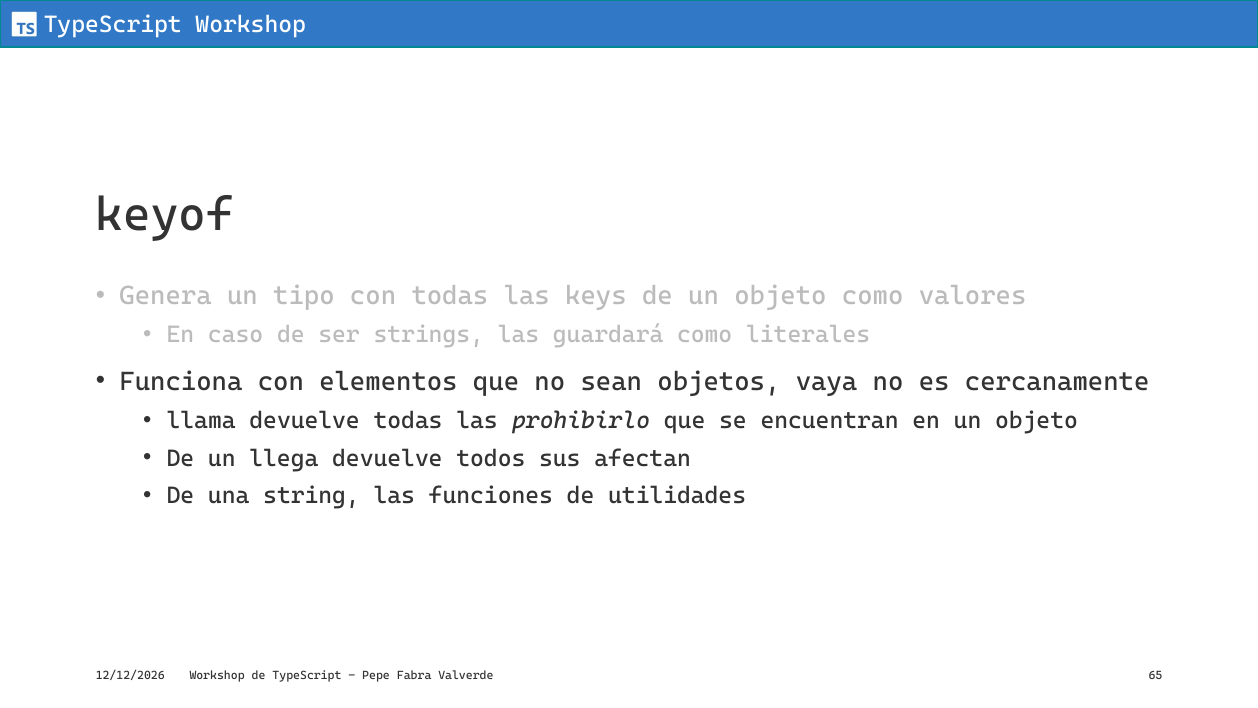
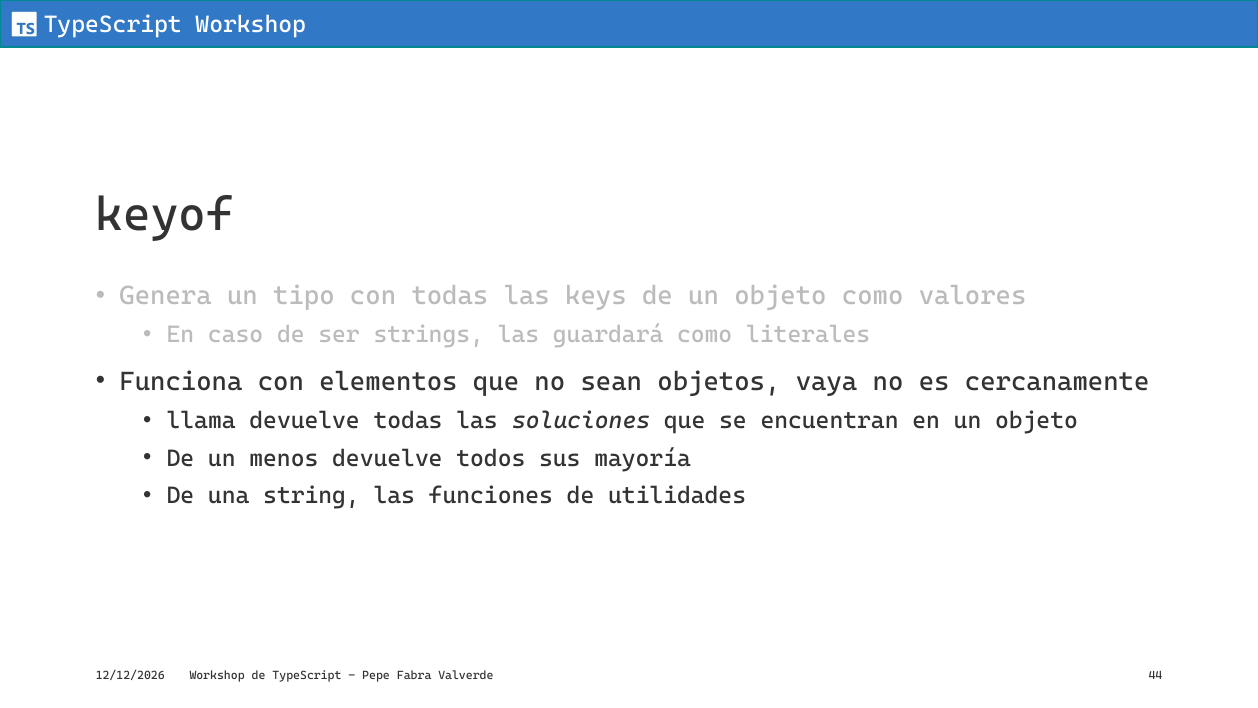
prohibirlo: prohibirlo -> soluciones (581, 420)
llega: llega -> menos (284, 458)
afectan: afectan -> mayoría (643, 458)
65: 65 -> 44 (1155, 675)
